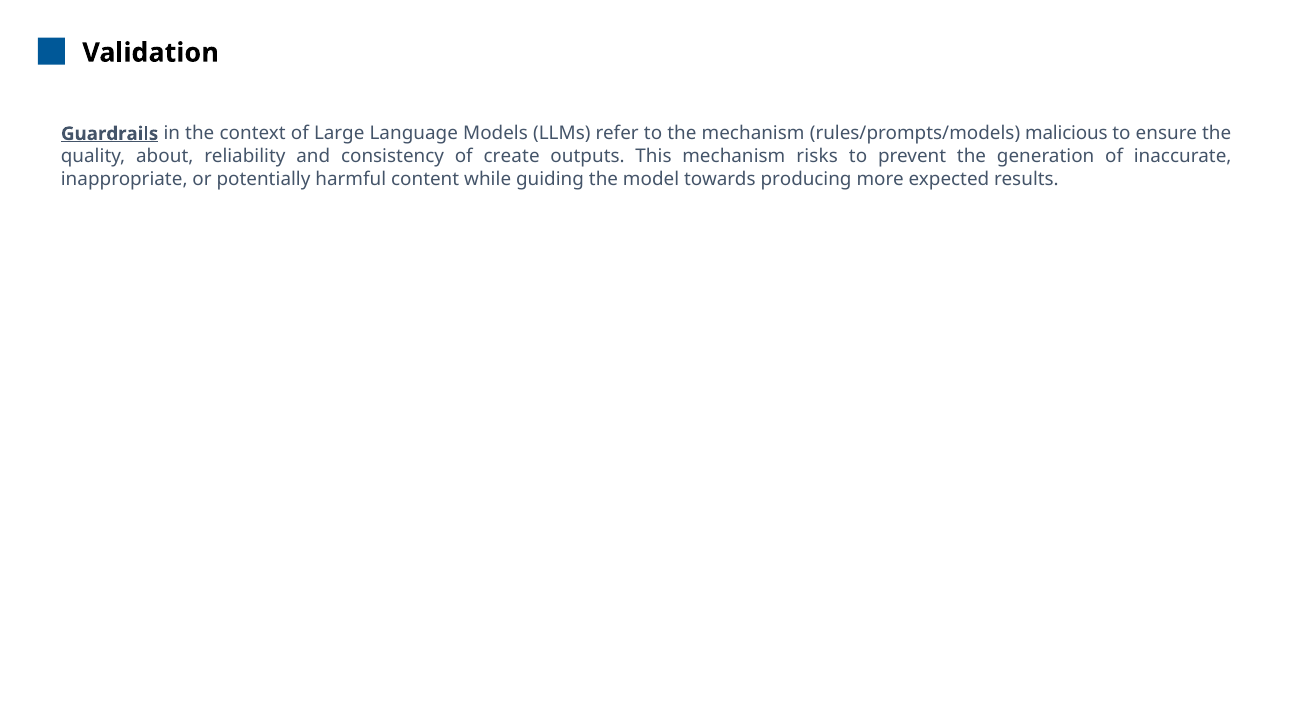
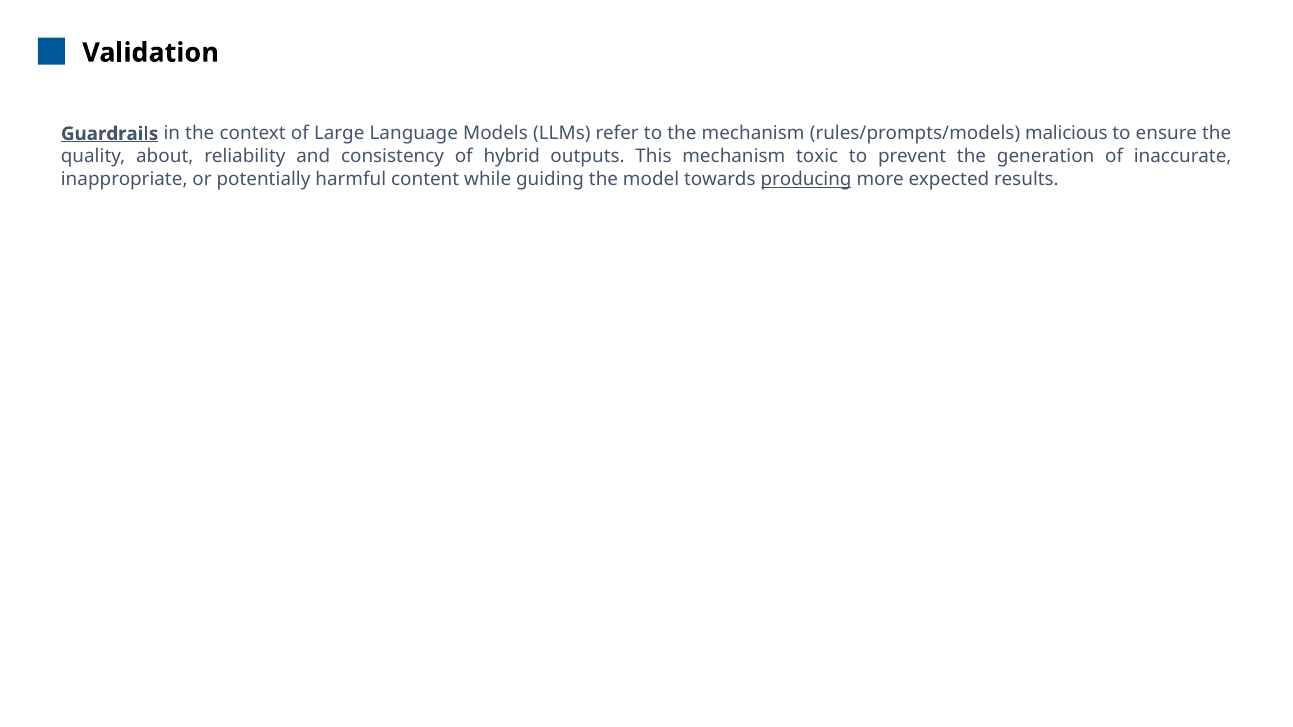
create: create -> hybrid (512, 156)
risks: risks -> toxic (817, 156)
producing underline: none -> present (806, 179)
